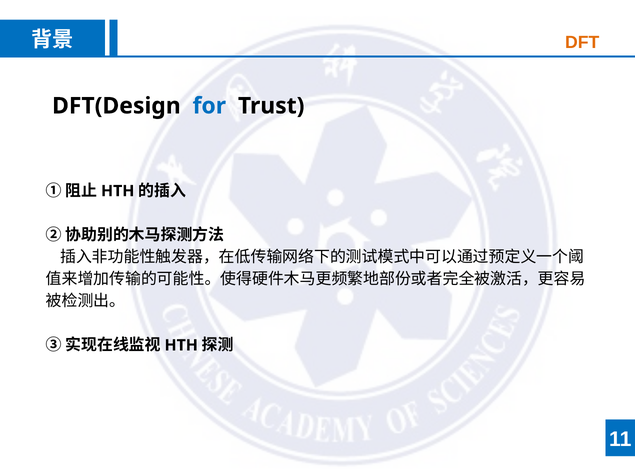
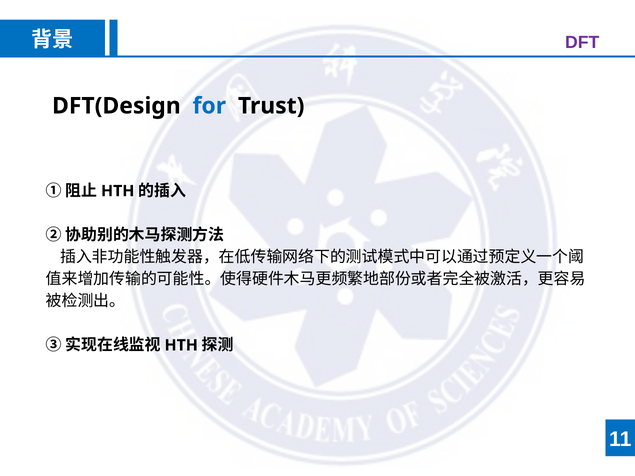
DFT colour: orange -> purple (582, 42)
